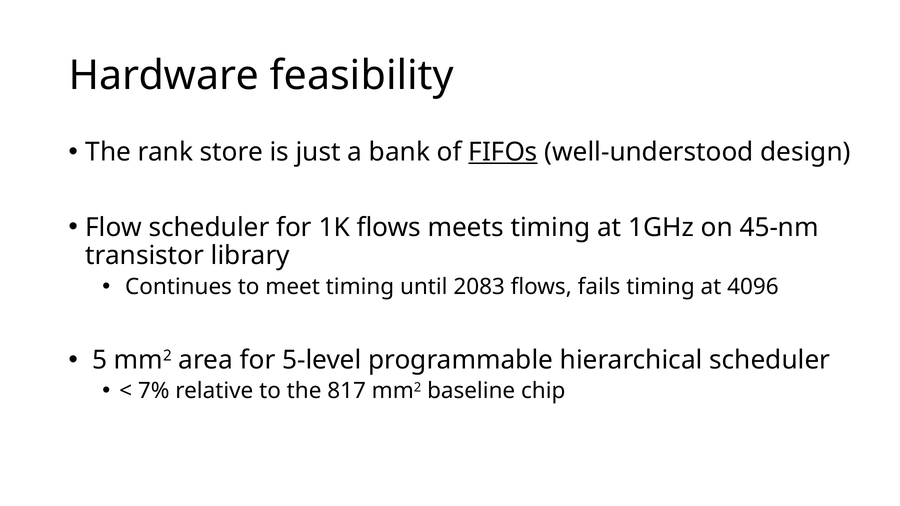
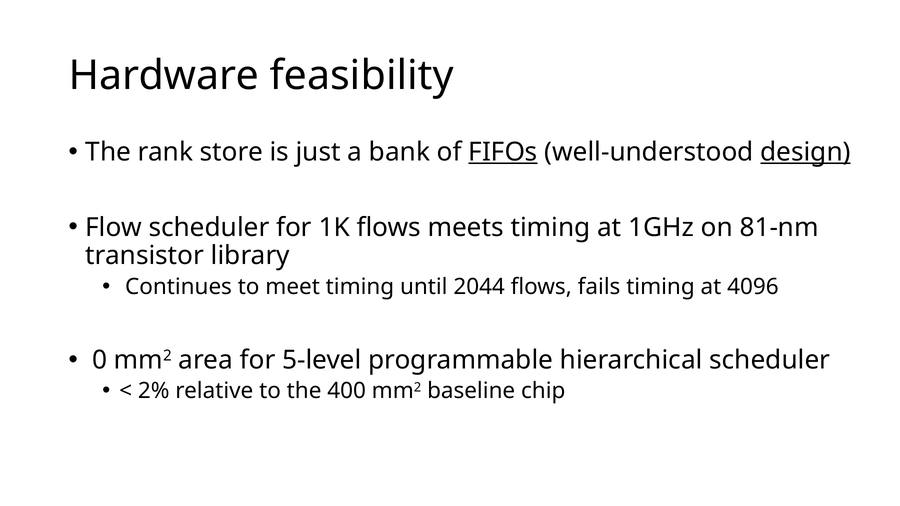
design underline: none -> present (805, 152)
45-nm: 45-nm -> 81-nm (779, 227)
2083: 2083 -> 2044 (479, 287)
5: 5 -> 0 (100, 360)
7%: 7% -> 2% (154, 391)
817: 817 -> 400 (347, 391)
